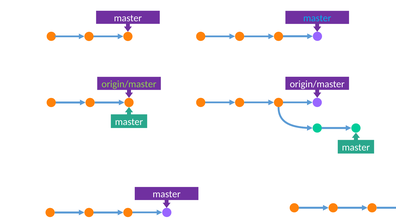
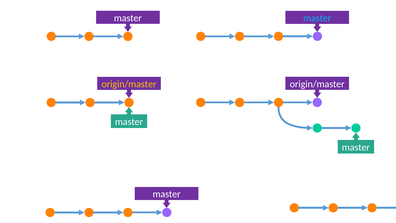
origin/master colour: light green -> yellow (129, 84)
